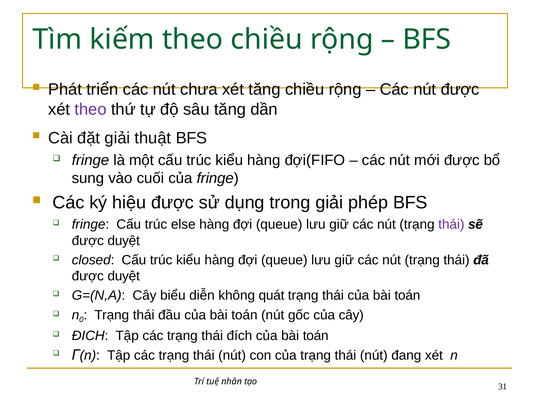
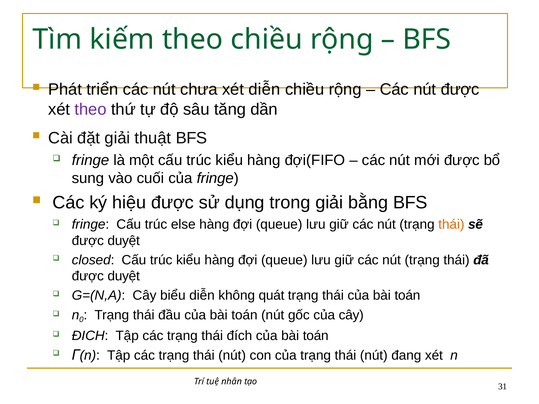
xét tăng: tăng -> diễn (264, 90)
phép: phép -> bằng (368, 203)
thái colour: purple -> orange (451, 225)
